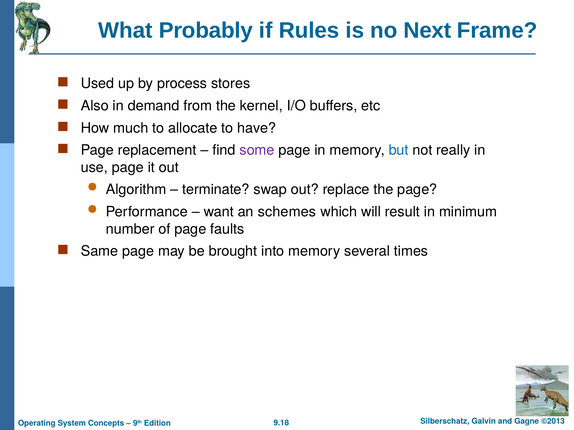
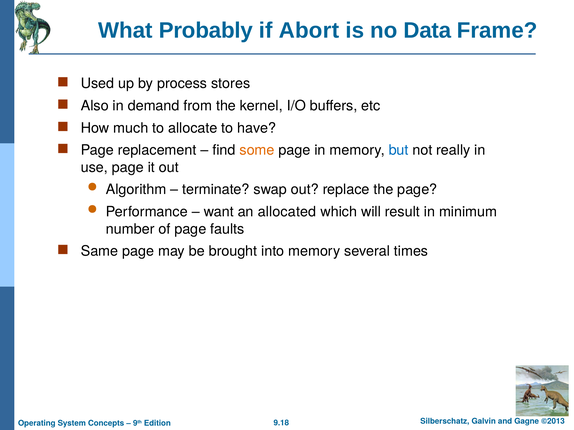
Rules: Rules -> Abort (309, 31)
Next: Next -> Data (427, 31)
some colour: purple -> orange (257, 150)
schemes: schemes -> allocated (287, 212)
